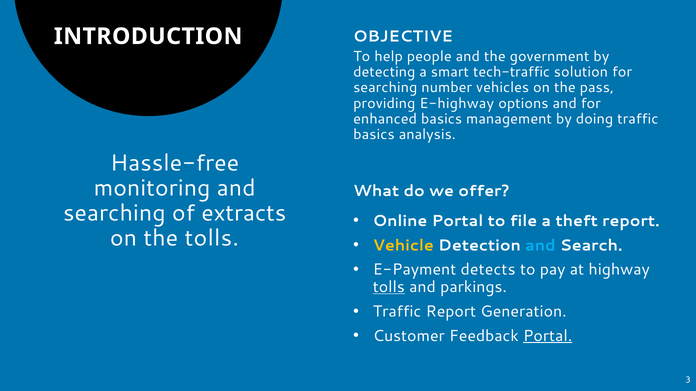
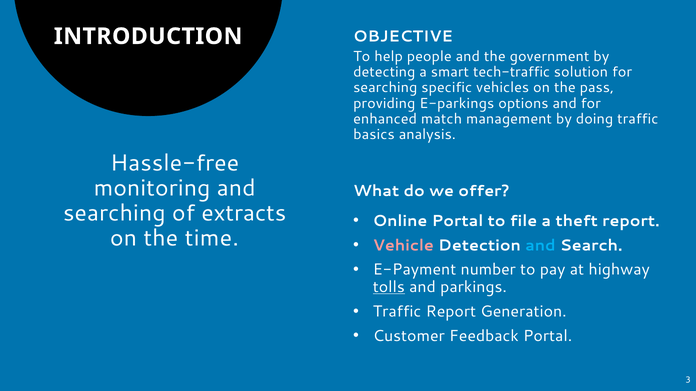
number: number -> specific (447, 88)
E-highway: E-highway -> E-parkings (457, 103)
enhanced basics: basics -> match (442, 119)
the tolls: tolls -> time (212, 239)
Vehicle colour: yellow -> pink (403, 246)
detects: detects -> number (488, 270)
Portal underline: present -> none (548, 336)
